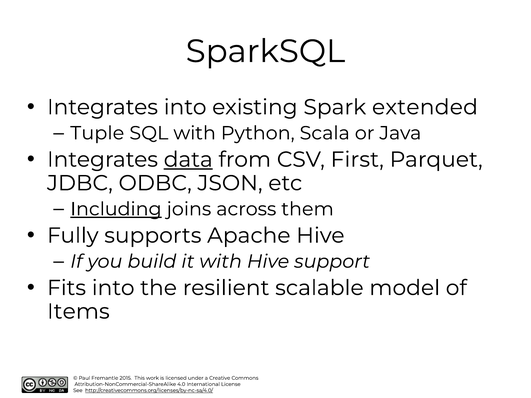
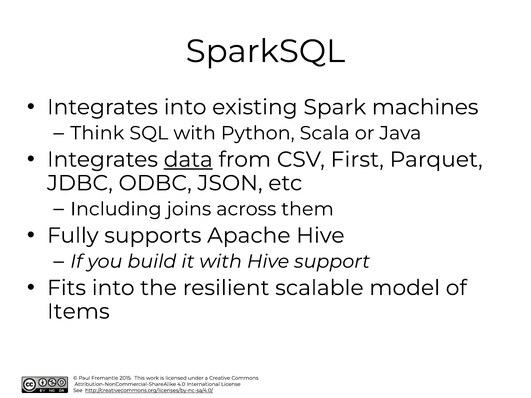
extended: extended -> machines (425, 107)
Tuple: Tuple -> Think (97, 133)
Including underline: present -> none (116, 209)
